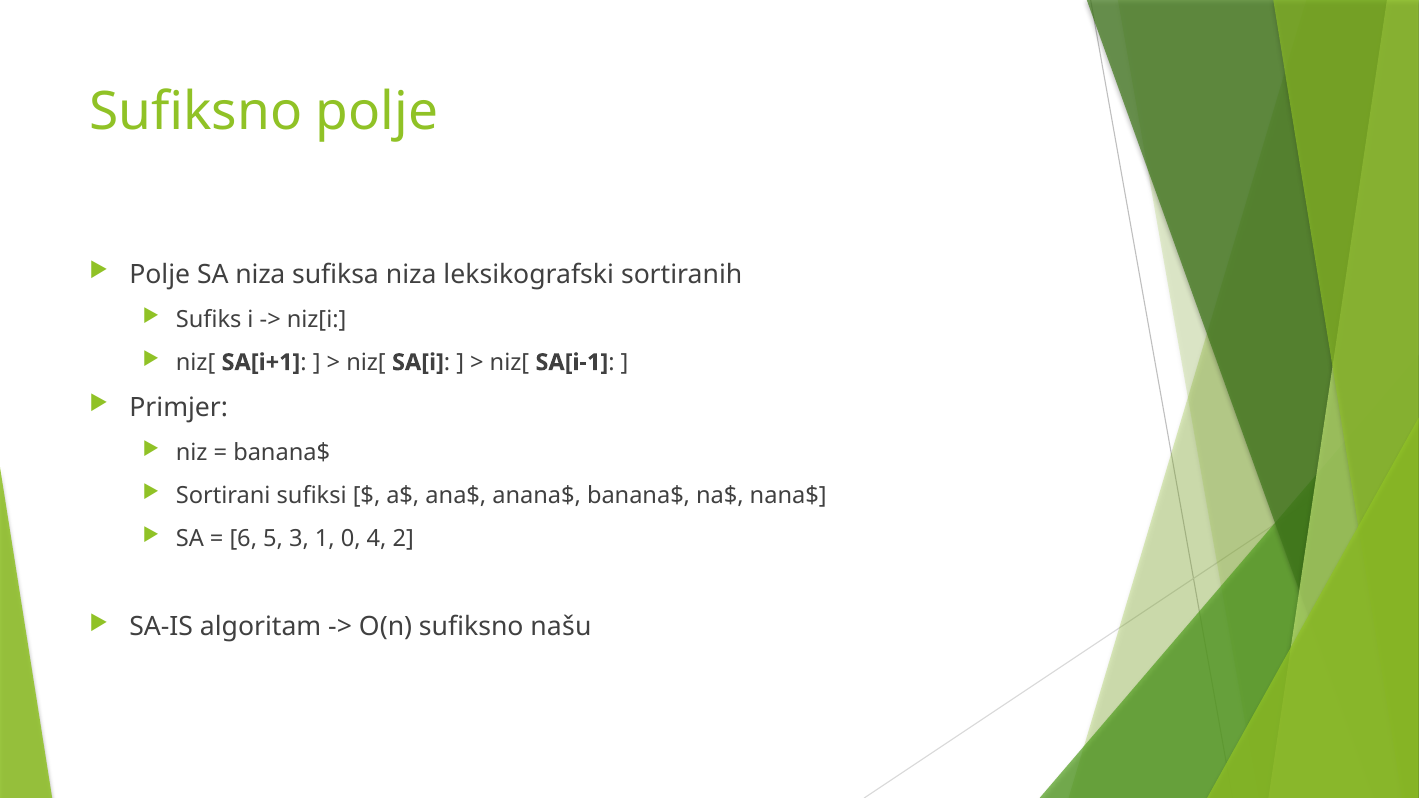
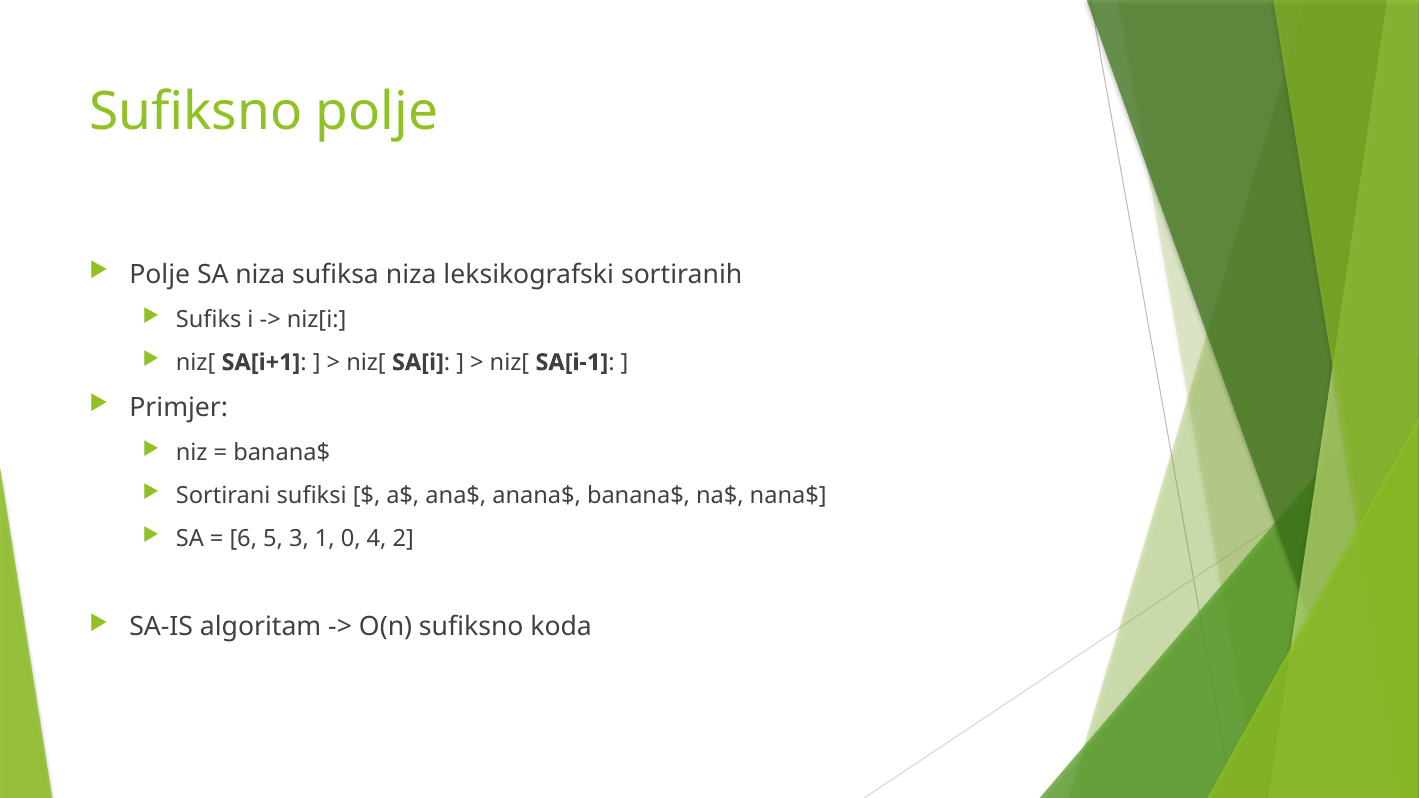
našu: našu -> koda (561, 627)
